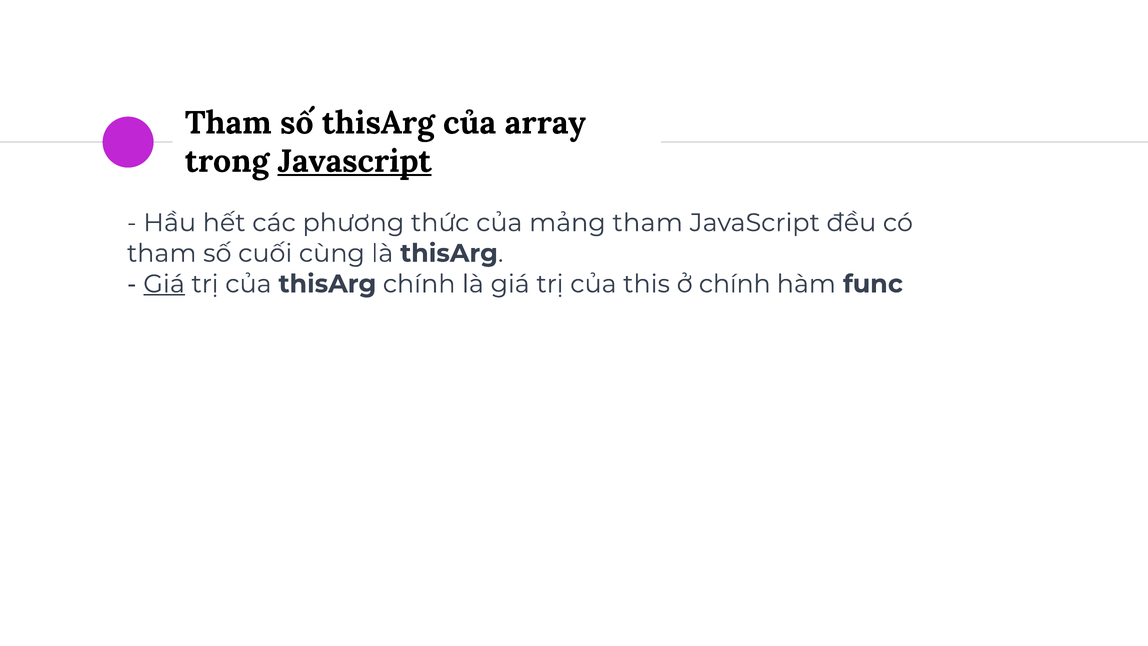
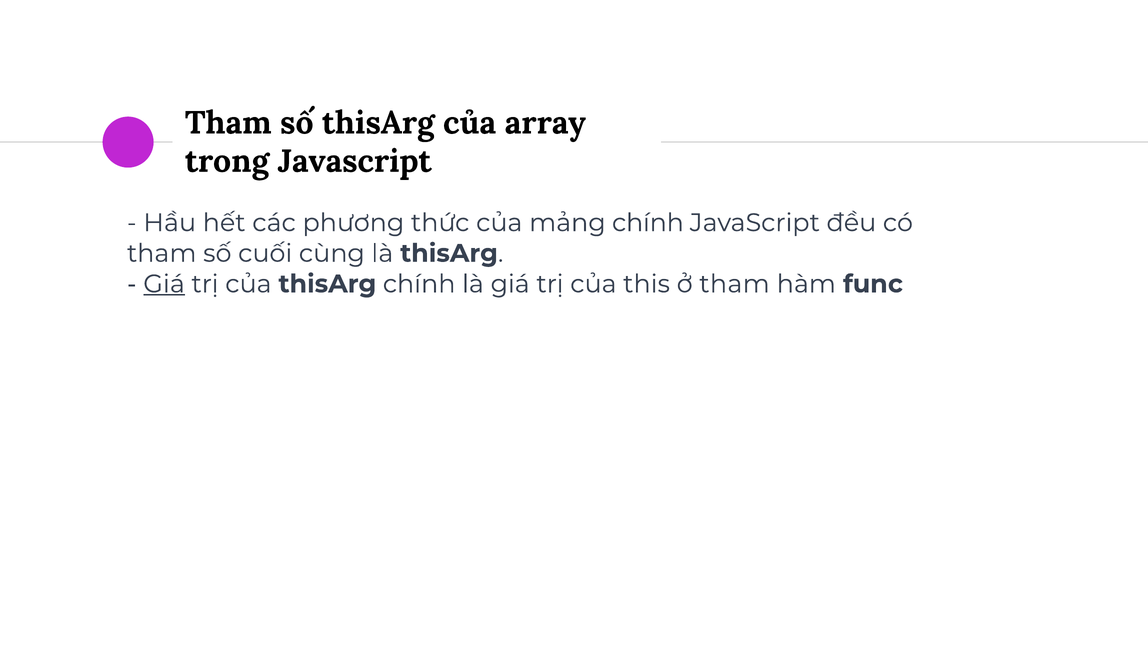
Javascript underline: present -> none (355, 161)
mảng tham: tham -> chính (648, 223)
ở chính: chính -> tham (735, 284)
